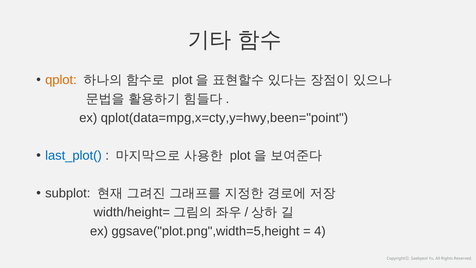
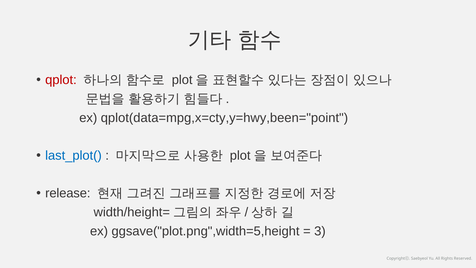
qplot colour: orange -> red (61, 80)
subplot: subplot -> release (68, 193)
4: 4 -> 3 (320, 231)
